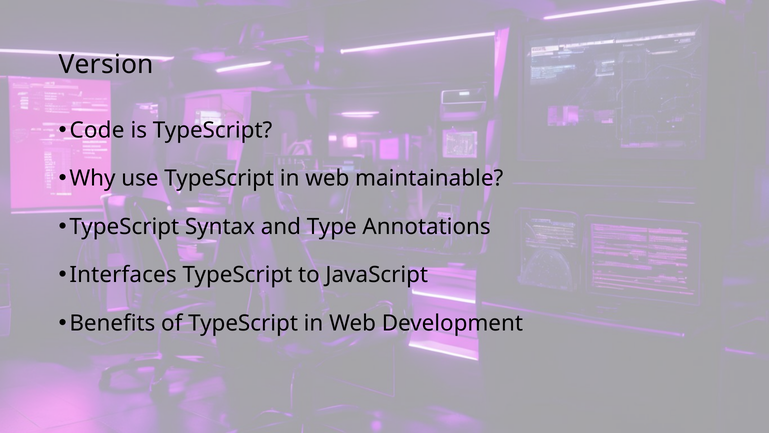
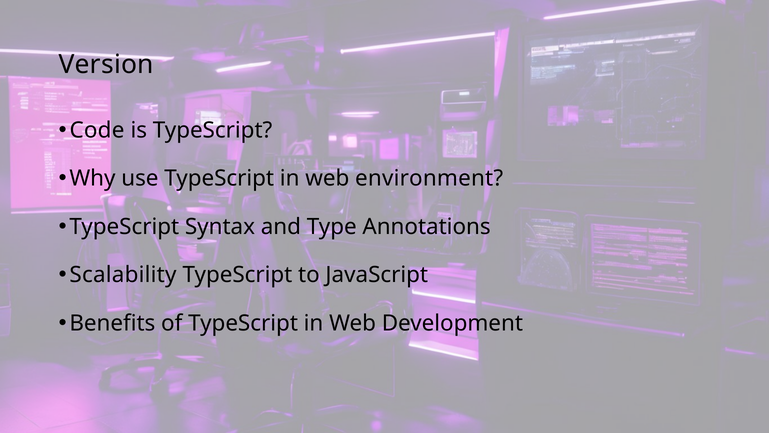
maintainable: maintainable -> environment (429, 178)
Interfaces: Interfaces -> Scalability (123, 275)
